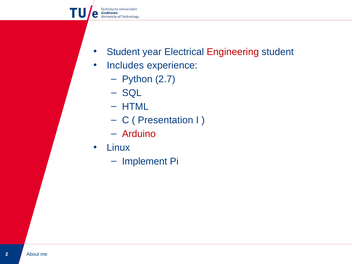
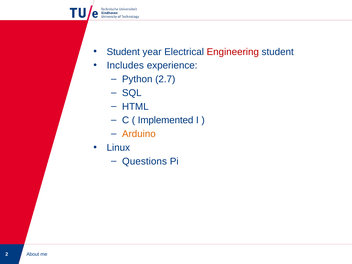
Presentation: Presentation -> Implemented (166, 120)
Arduino colour: red -> orange (139, 134)
Implement: Implement -> Questions (145, 161)
